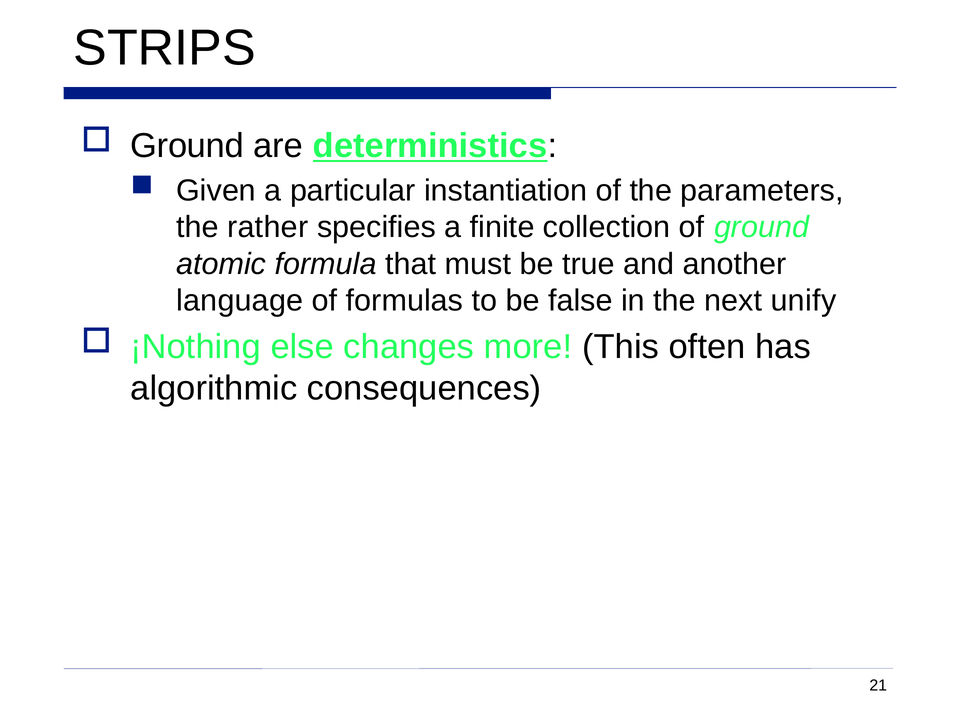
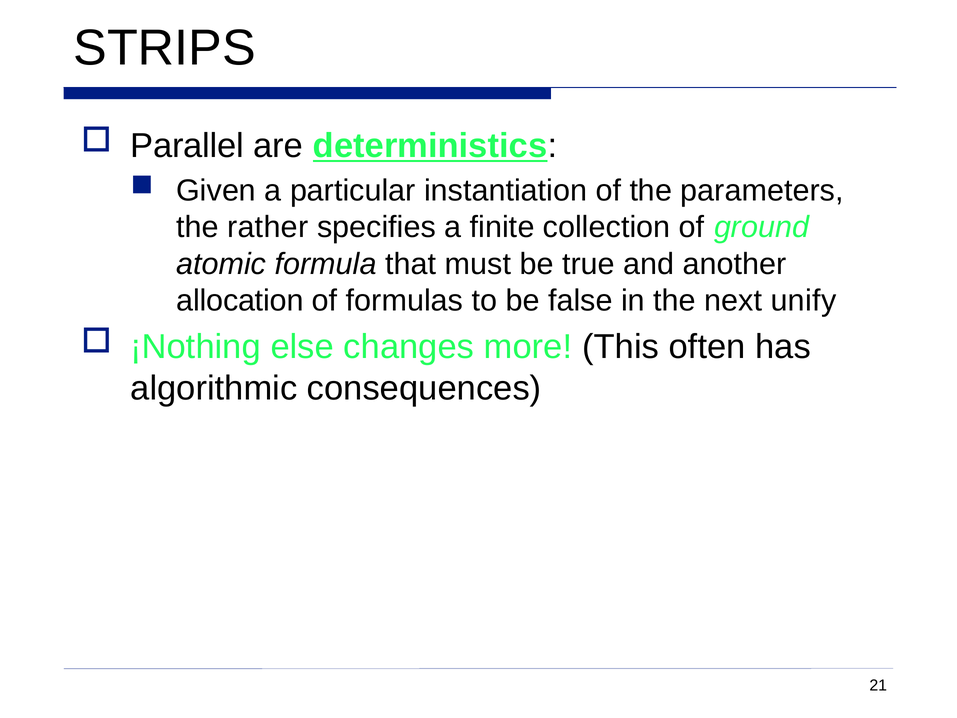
Ground: Ground -> Parallel (187, 146)
language: language -> allocation (240, 301)
